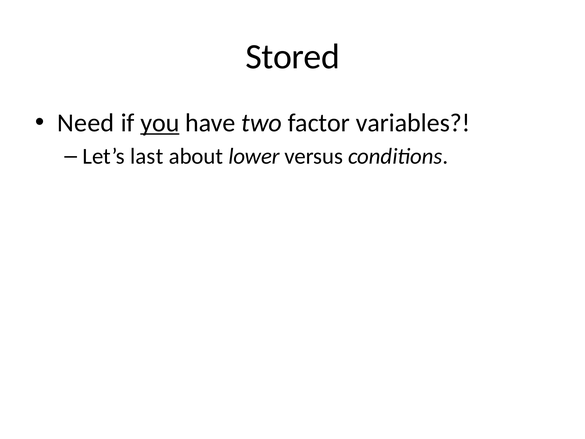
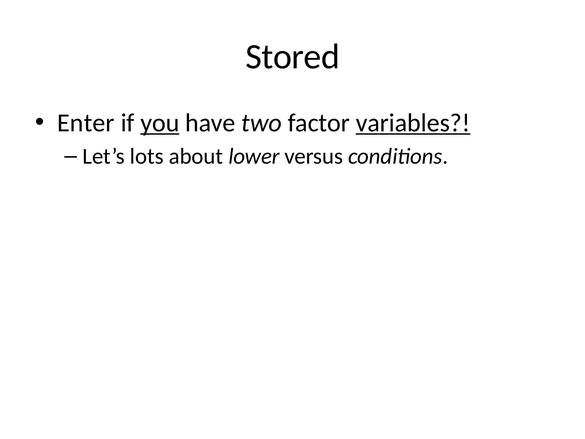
Need: Need -> Enter (86, 123)
variables underline: none -> present (413, 123)
last: last -> lots (147, 156)
